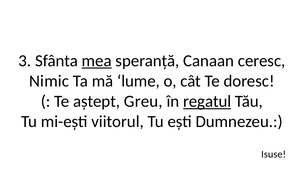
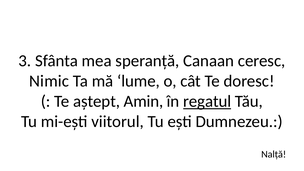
mea underline: present -> none (97, 61)
Greu: Greu -> Amin (143, 101)
Isuse: Isuse -> Nalță (274, 154)
